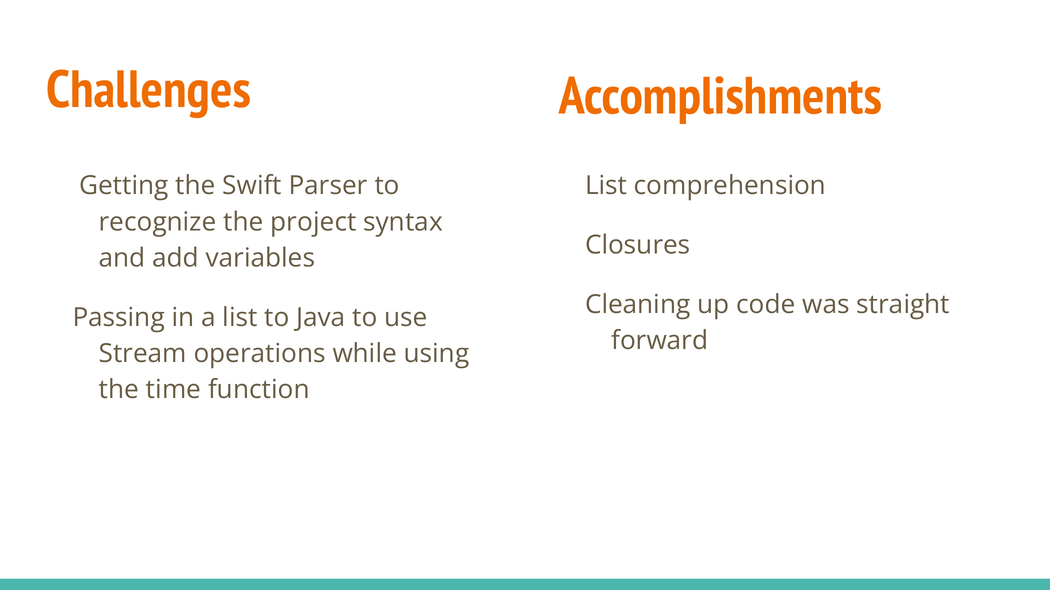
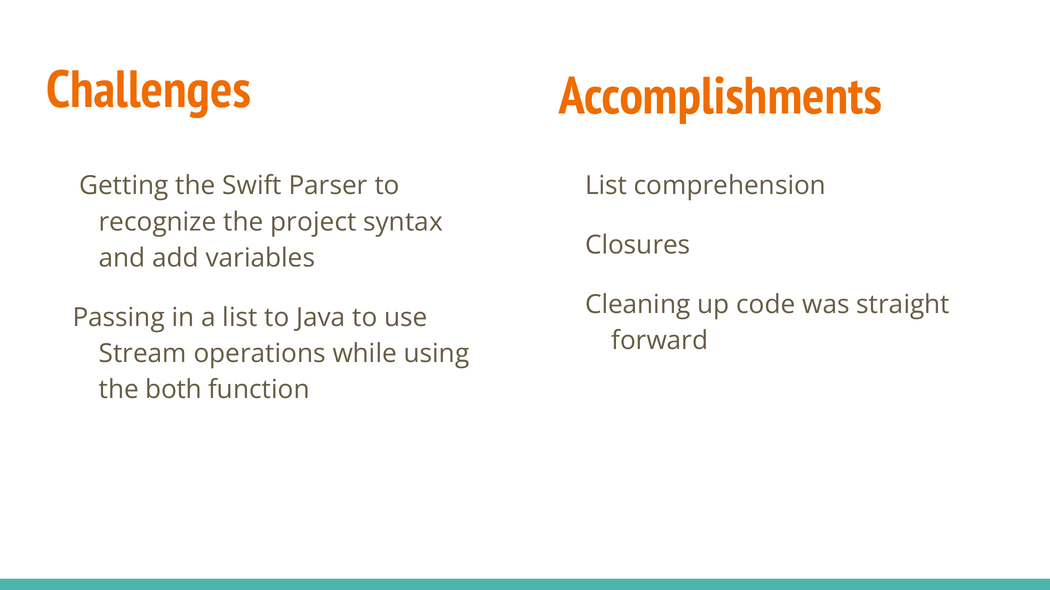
time: time -> both (174, 390)
